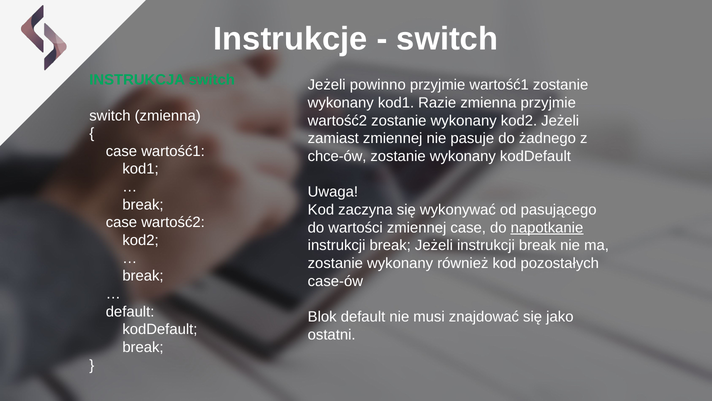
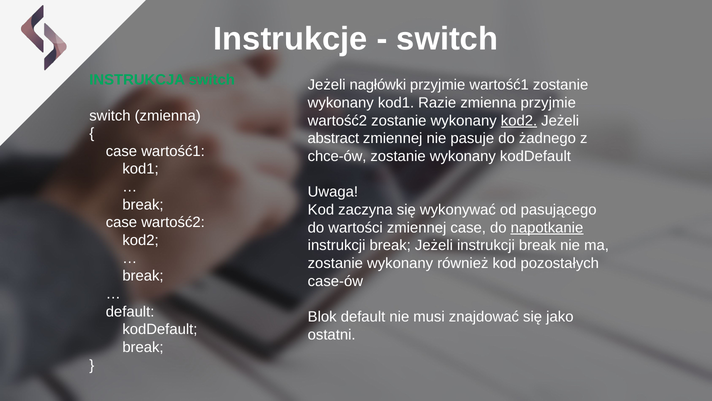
powinno: powinno -> nagłówki (378, 85)
kod2 underline: none -> present (519, 121)
zamiast: zamiast -> abstract (333, 138)
